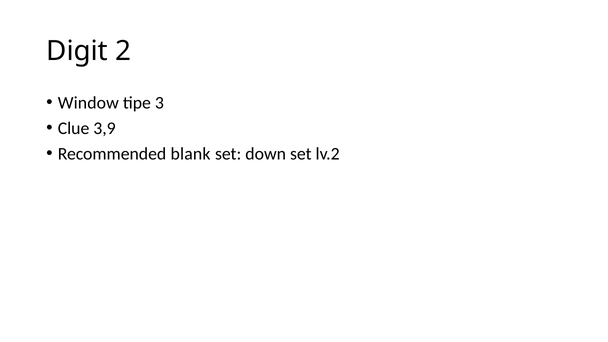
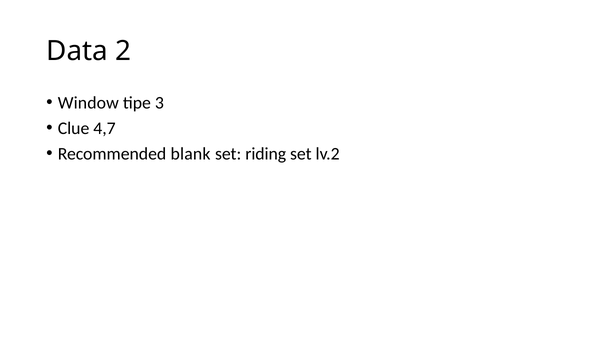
Digit: Digit -> Data (77, 51)
3,9: 3,9 -> 4,7 (104, 128)
down: down -> riding (266, 154)
